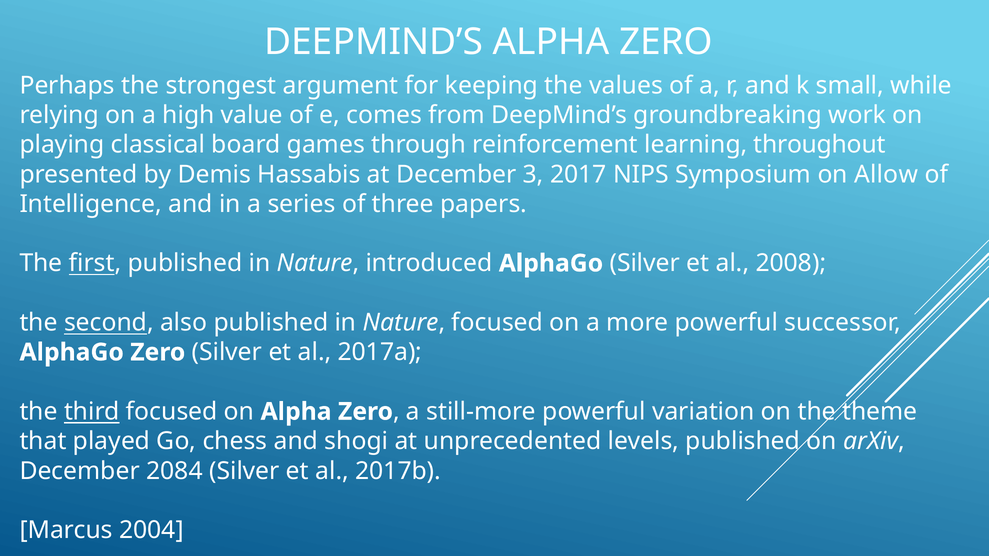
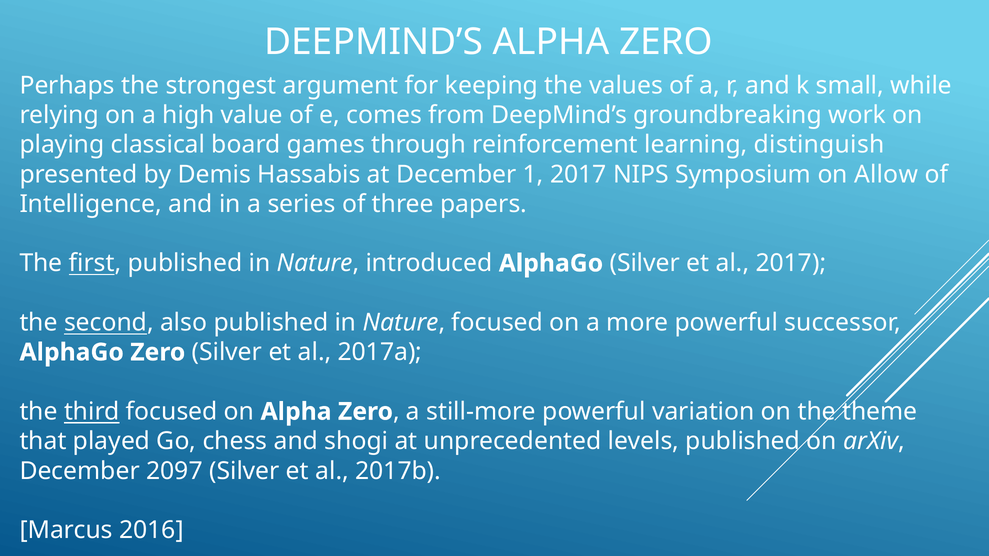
throughout: throughout -> distinguish (819, 145)
3: 3 -> 1 (533, 174)
al 2008: 2008 -> 2017 (791, 263)
2084: 2084 -> 2097 (174, 471)
2004: 2004 -> 2016 (151, 531)
